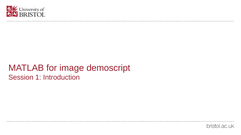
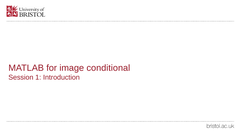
demoscript: demoscript -> conditional (108, 68)
